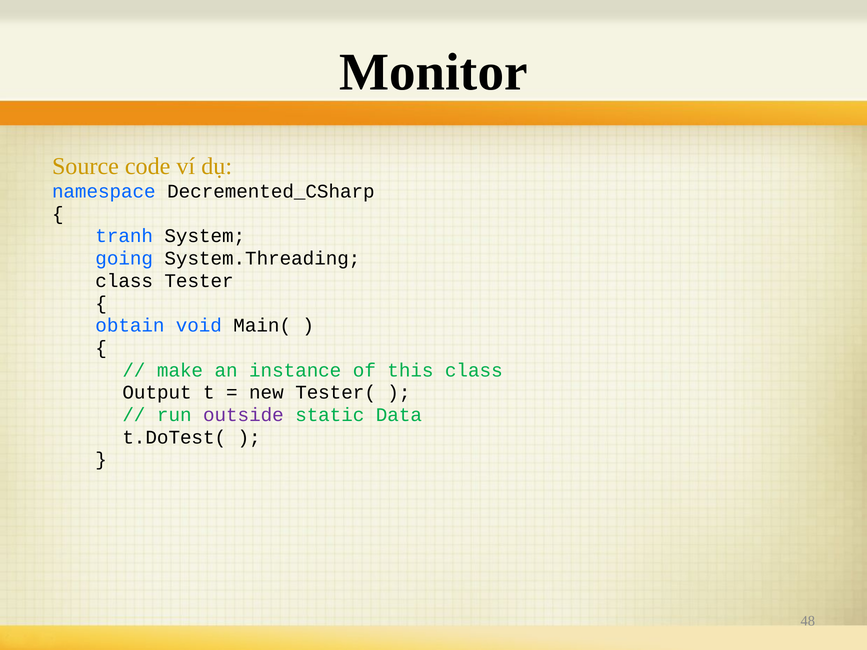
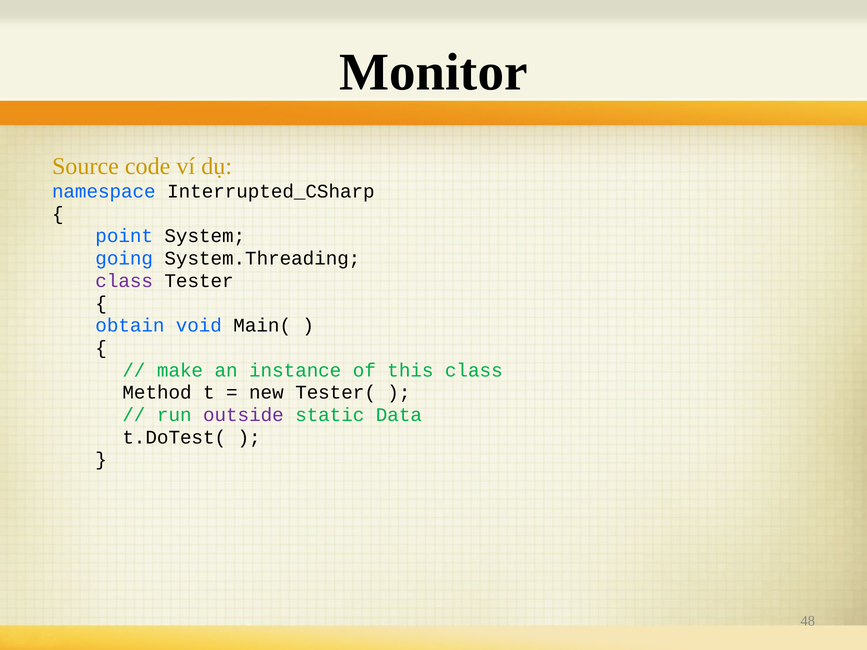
Decremented_CSharp: Decremented_CSharp -> Interrupted_CSharp (271, 191)
tranh: tranh -> point (124, 236)
class colour: black -> purple (124, 281)
Output: Output -> Method (157, 393)
